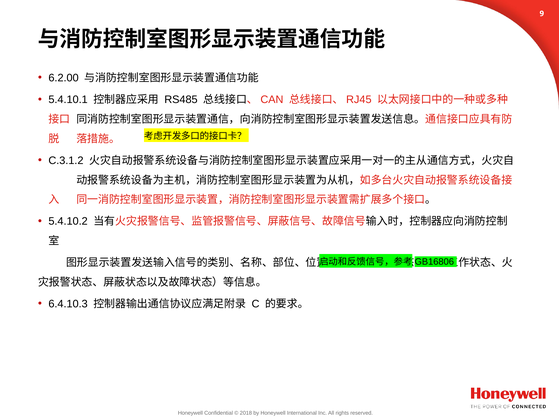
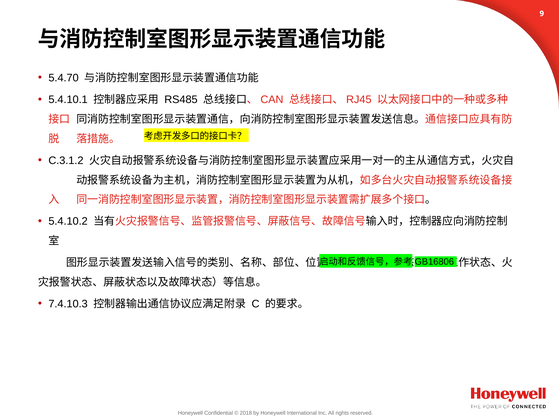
6.2.00: 6.2.00 -> 5.4.70 (64, 78)
6.4.10.3: 6.4.10.3 -> 7.4.10.3 (68, 304)
